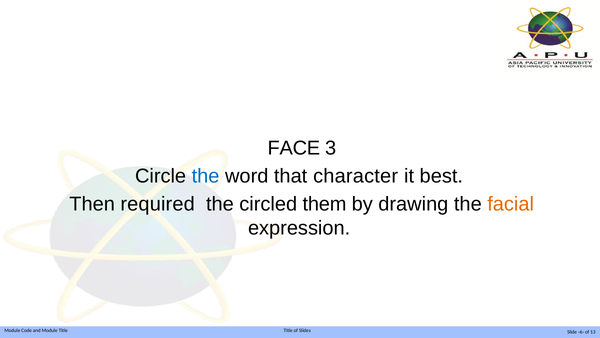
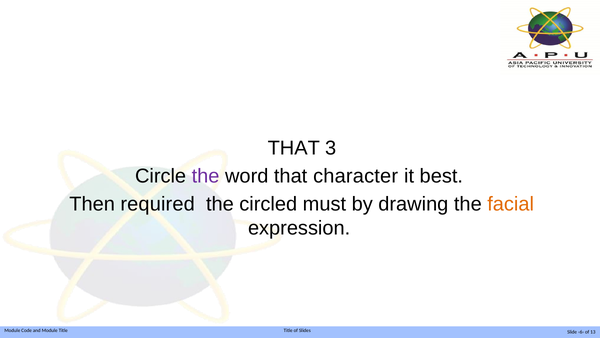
FACE: FACE -> THAT (294, 148)
the colour: blue -> purple (206, 176)
them: them -> must (324, 204)
